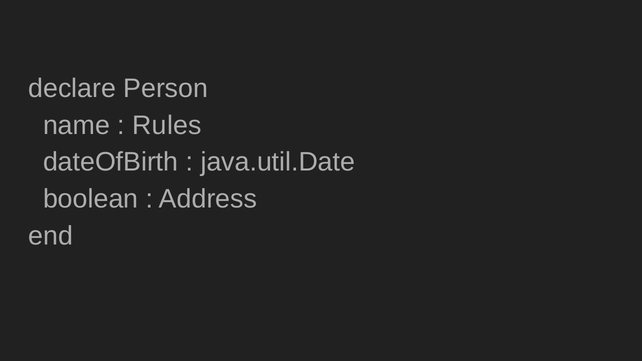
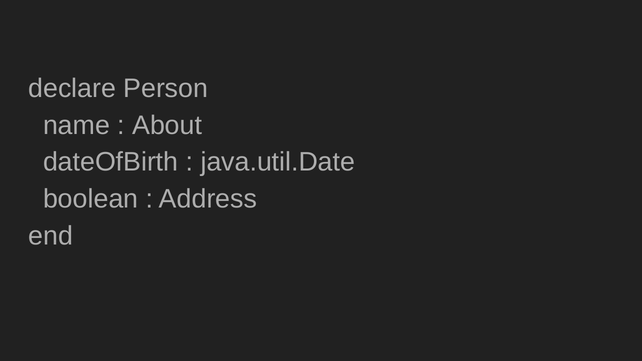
Rules: Rules -> About (167, 125)
